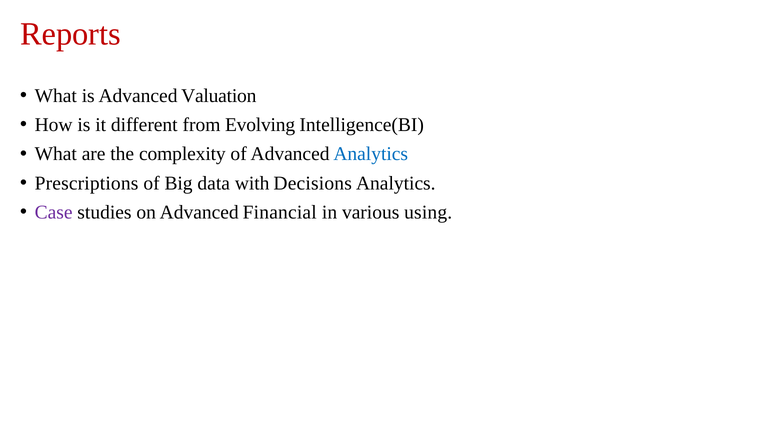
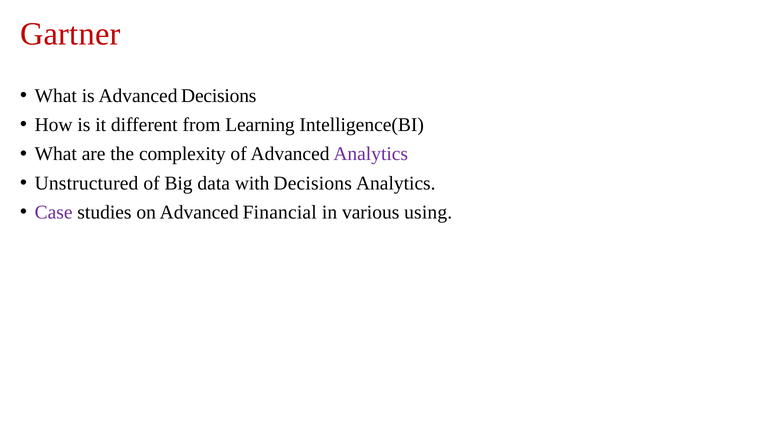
Reports: Reports -> Gartner (70, 34)
Advanced Valuation: Valuation -> Decisions (219, 96)
Evolving: Evolving -> Learning (260, 125)
Analytics colour: blue -> purple (371, 154)
Prescriptions: Prescriptions -> Unstructured (87, 183)
